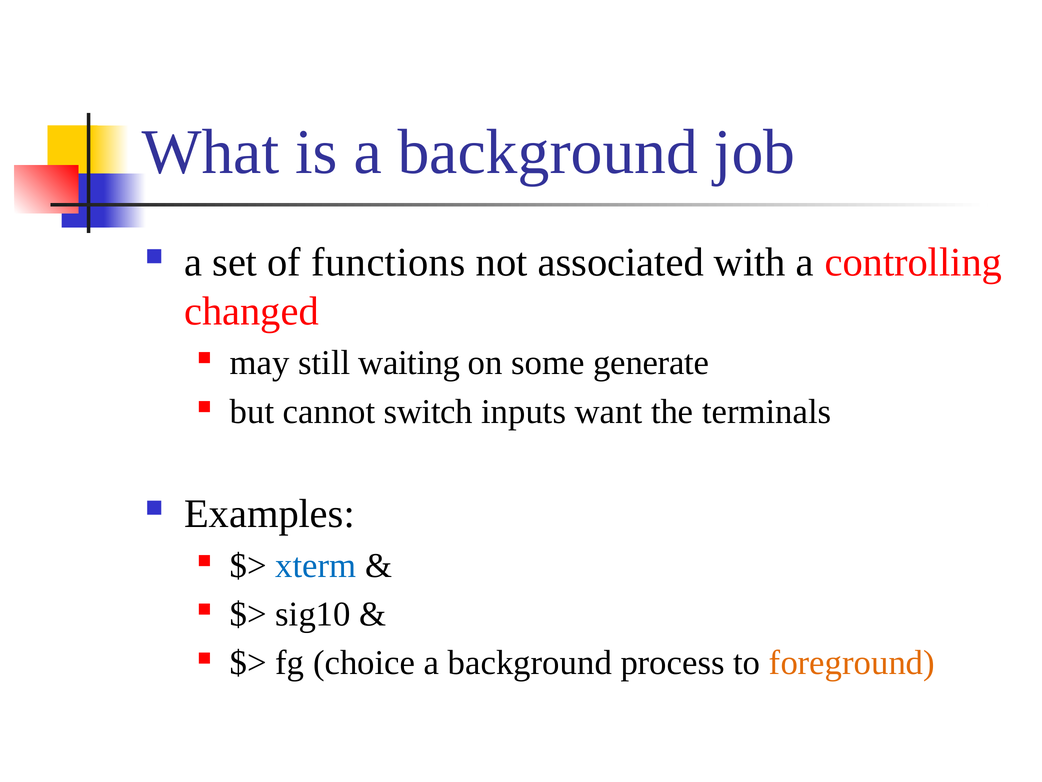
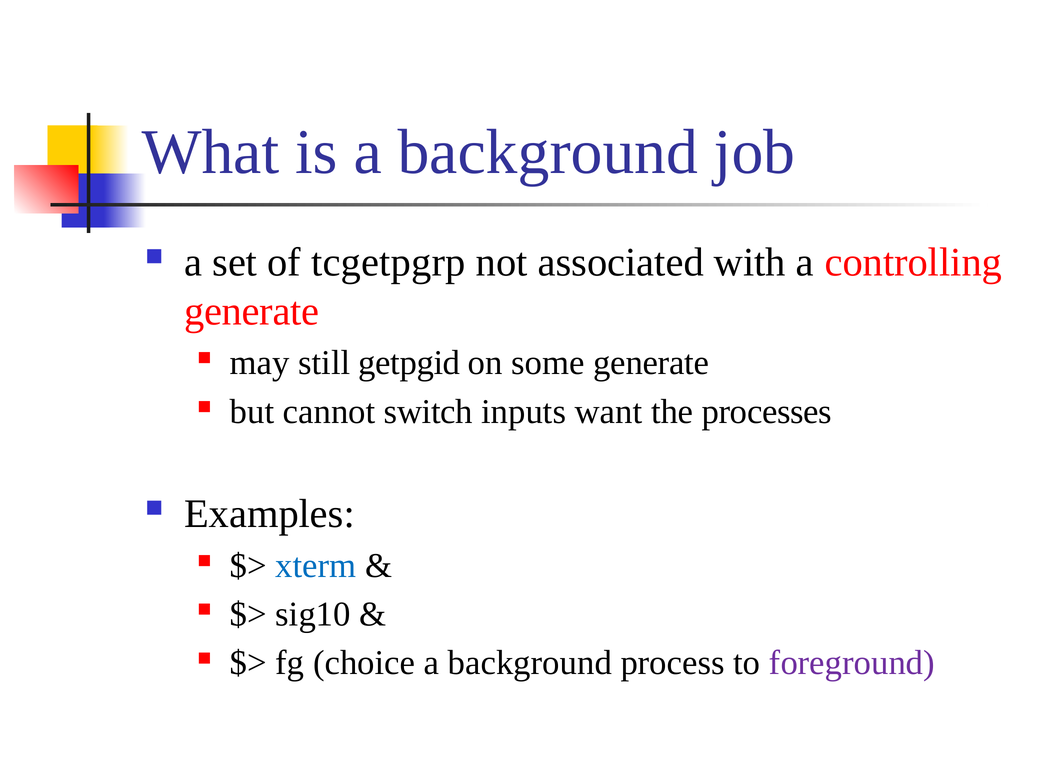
functions: functions -> tcgetpgrp (388, 262)
changed: changed -> generate (252, 311)
waiting: waiting -> getpgid (409, 363)
terminals: terminals -> processes (767, 411)
foreground colour: orange -> purple (852, 663)
